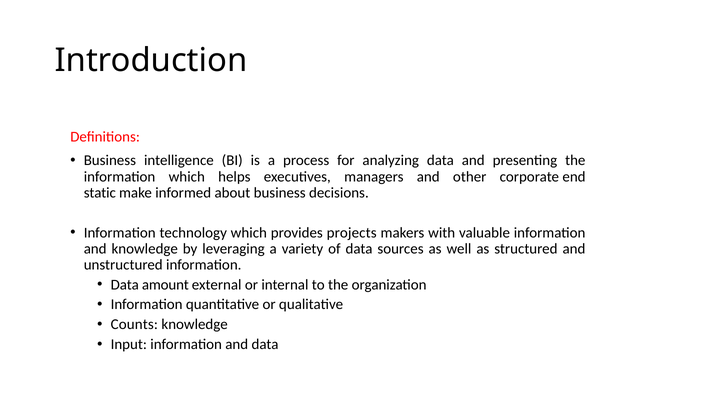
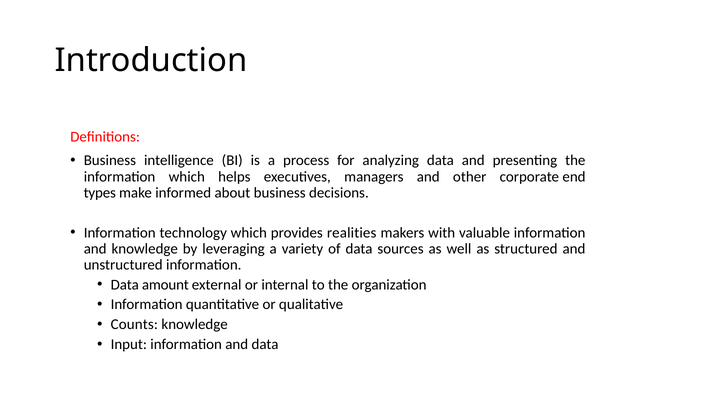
static: static -> types (100, 193)
projects: projects -> realities (352, 233)
